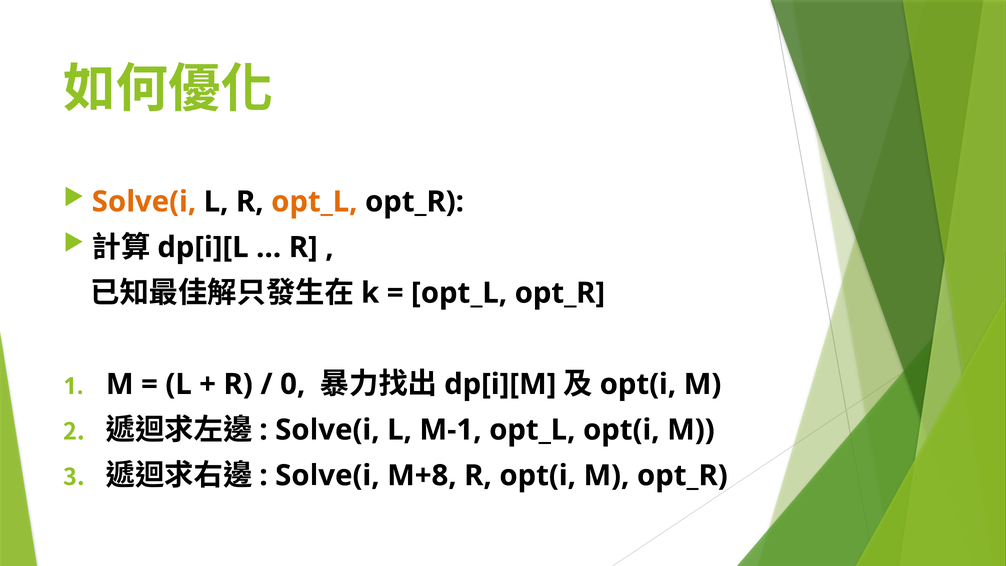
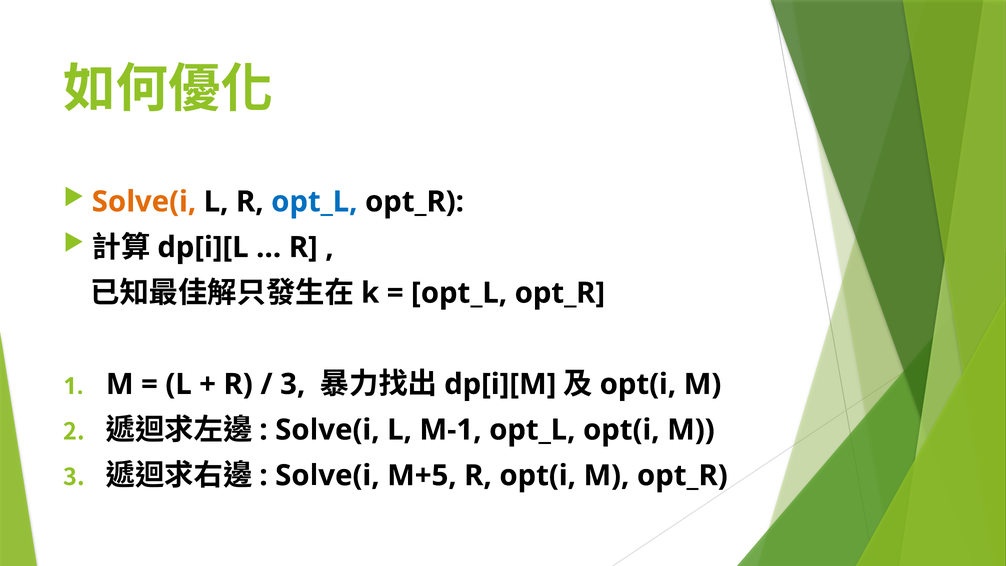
opt_L colour: orange -> blue (314, 202)
0: 0 -> 3 (293, 384)
M+8: M+8 -> M+5 (422, 475)
